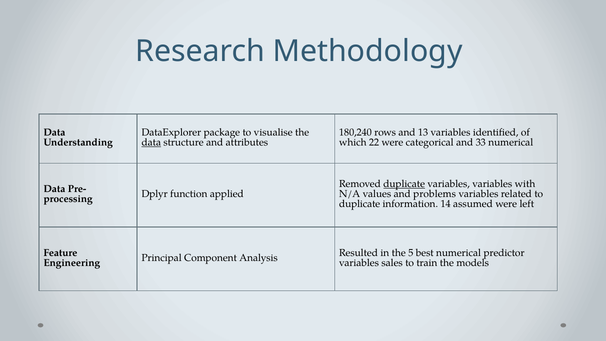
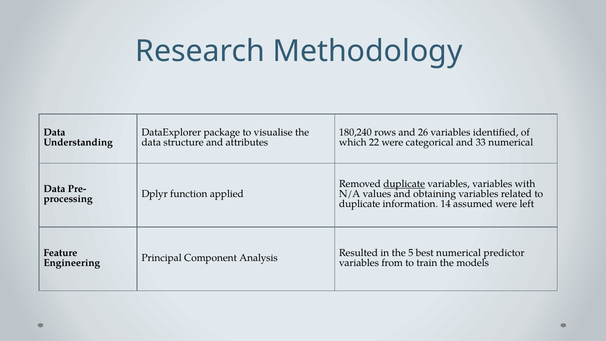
13: 13 -> 26 (423, 132)
data underline: present -> none (151, 143)
problems: problems -> obtaining (435, 194)
sales: sales -> from (392, 263)
